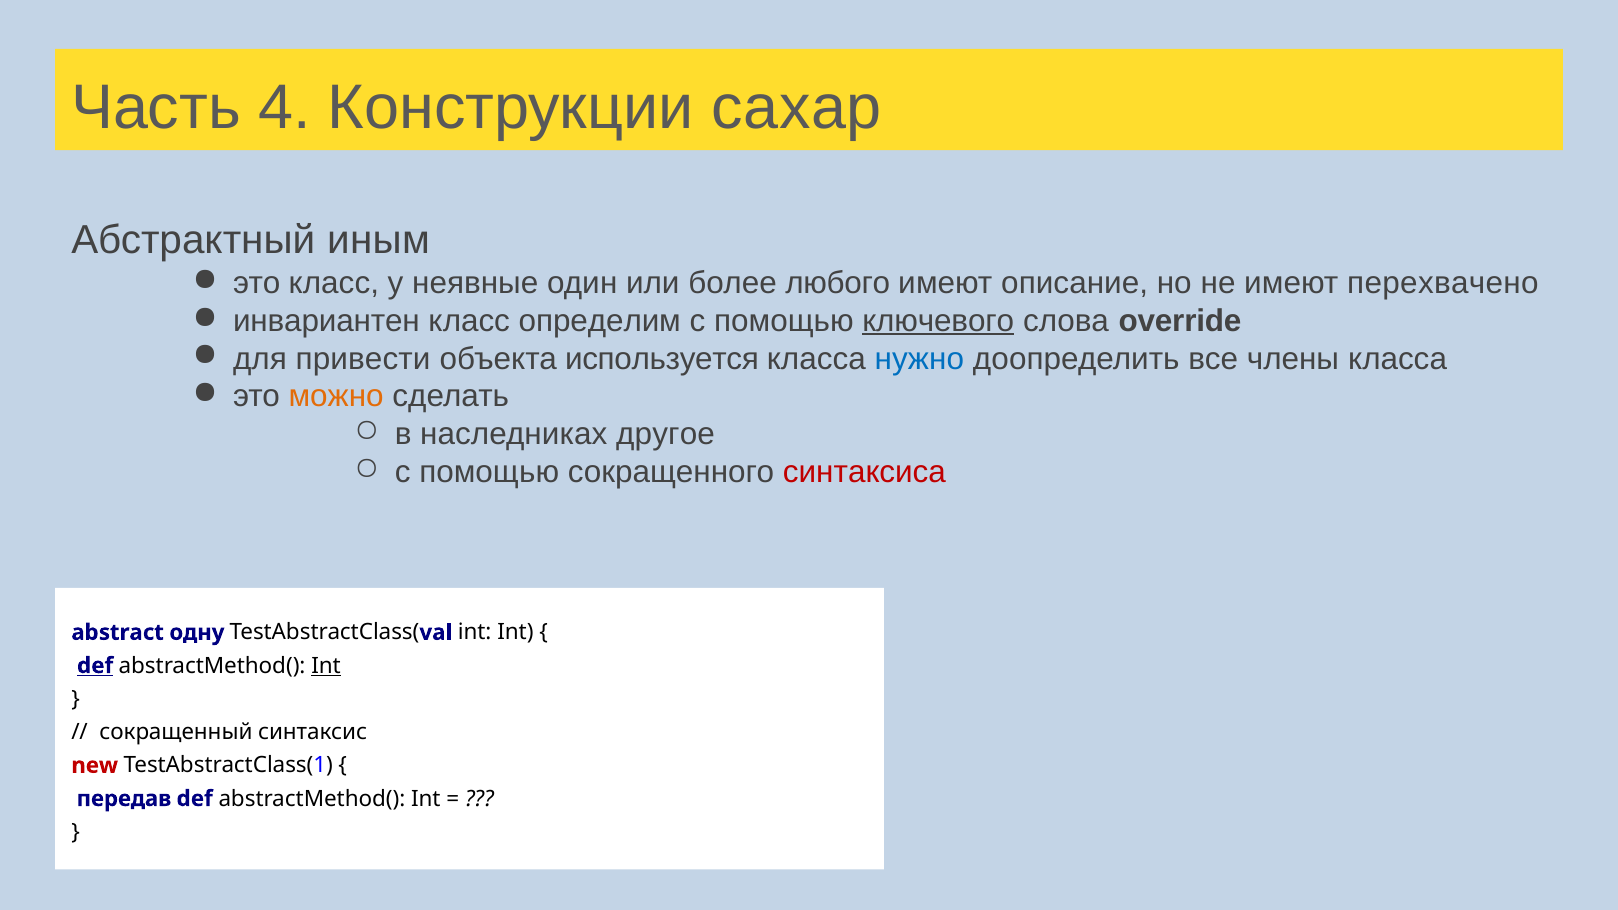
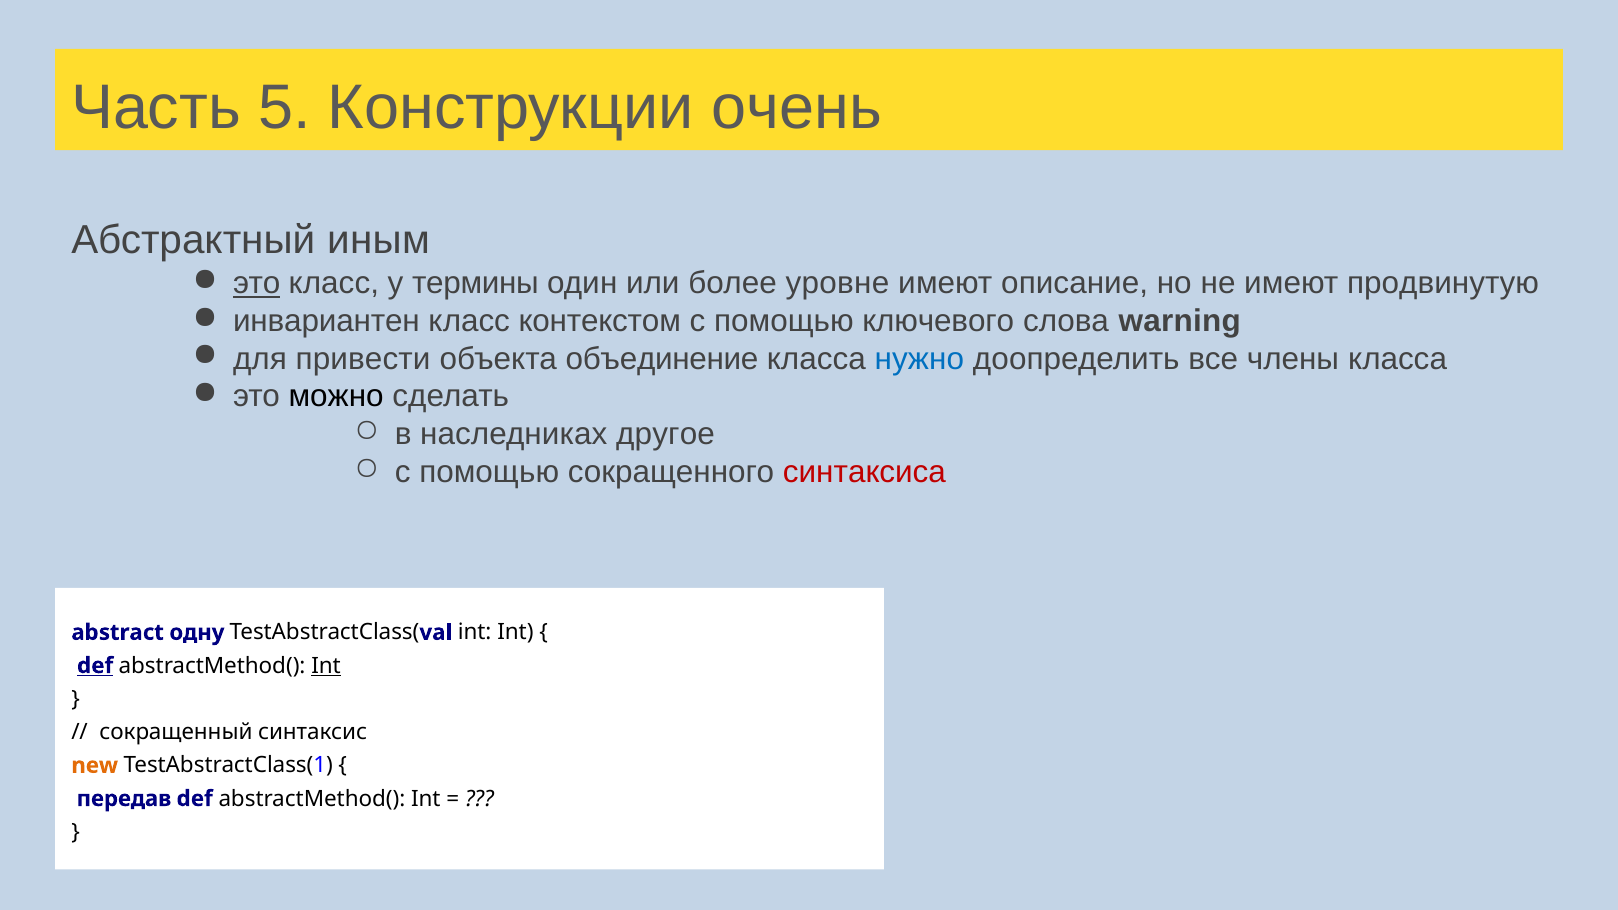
4: 4 -> 5 (284, 107)
сахар: сахар -> очень (797, 107)
это underline: none -> present (257, 283)
неявные: неявные -> термины (475, 283)
любого: любого -> уровне (837, 283)
перехвачено: перехвачено -> продвинутую (1443, 283)
определим: определим -> контекстом (600, 321)
ключевого underline: present -> none (938, 321)
override: override -> warning (1180, 321)
используется: используется -> объединение (662, 359)
можно colour: orange -> black (336, 396)
new colour: red -> orange (95, 766)
